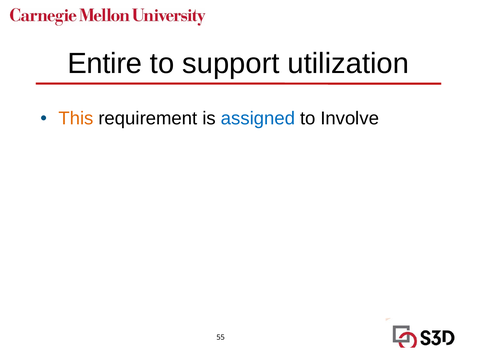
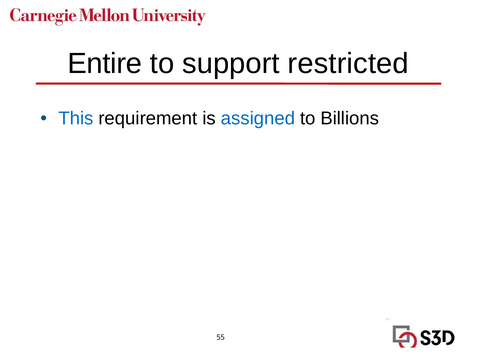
utilization: utilization -> restricted (348, 64)
This colour: orange -> blue (76, 118)
Involve: Involve -> Billions (350, 118)
